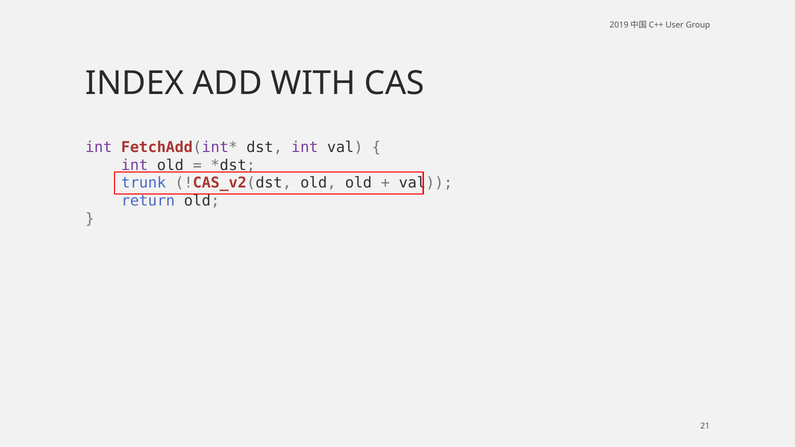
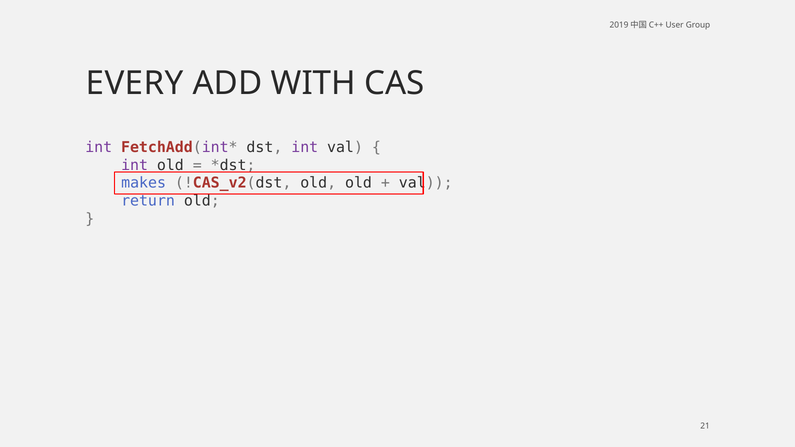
INDEX: INDEX -> EVERY (135, 83)
trunk: trunk -> makes (144, 183)
